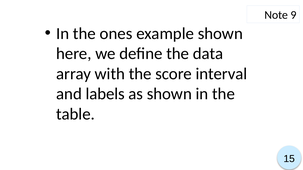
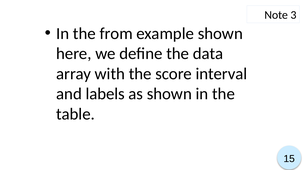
9: 9 -> 3 (293, 15)
ones: ones -> from (116, 34)
